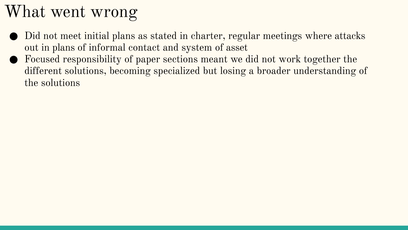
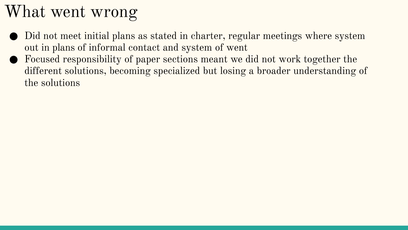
where attacks: attacks -> system (350, 36)
of asset: asset -> went (237, 47)
